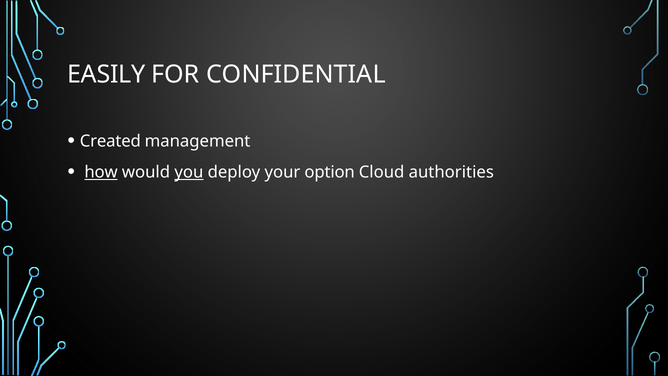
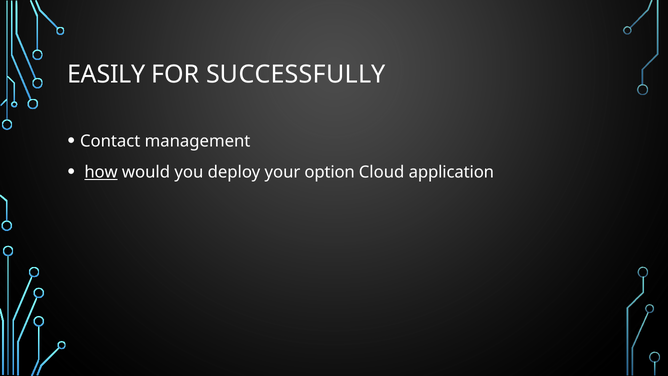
CONFIDENTIAL: CONFIDENTIAL -> SUCCESSFULLY (296, 74)
Created: Created -> Contact (110, 141)
you underline: present -> none (189, 172)
authorities: authorities -> application (451, 172)
